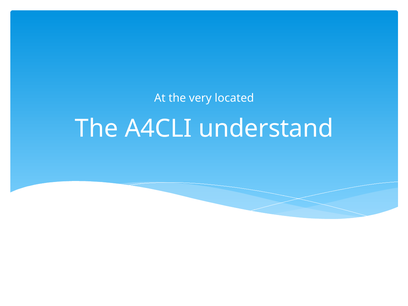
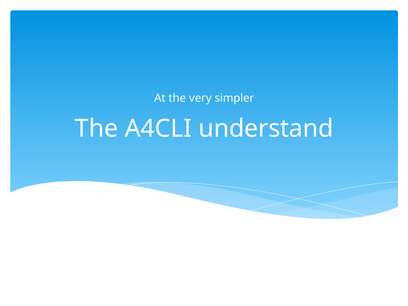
located: located -> simpler (234, 98)
